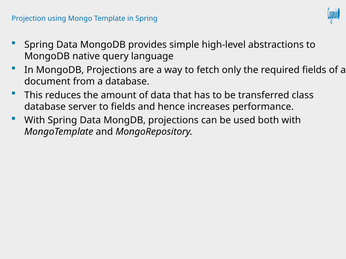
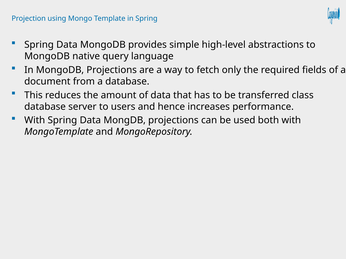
to fields: fields -> users (123, 107)
